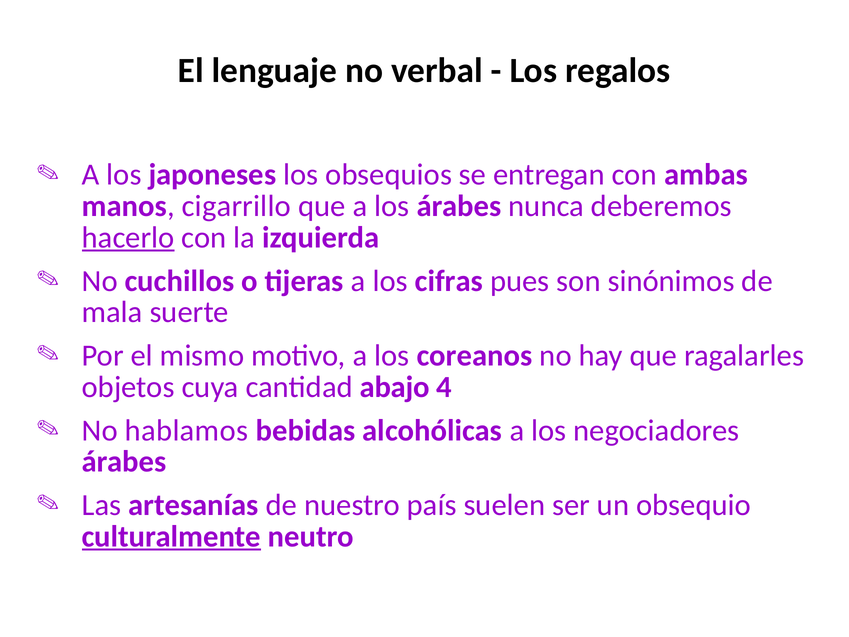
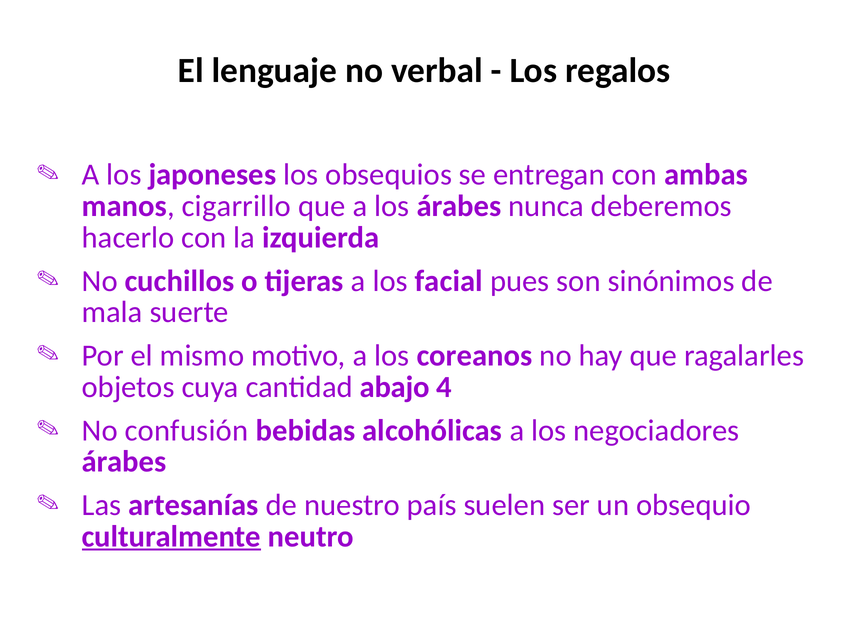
hacerlo underline: present -> none (128, 237)
cifras: cifras -> facial (449, 281)
hablamos: hablamos -> confusión (186, 430)
